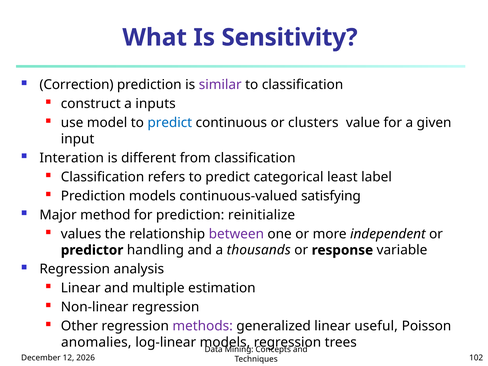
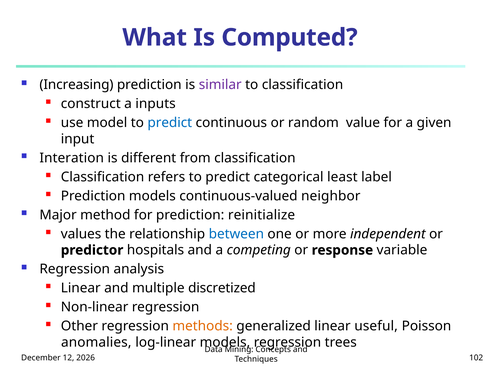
Sensitivity: Sensitivity -> Computed (289, 37)
Correction: Correction -> Increasing (76, 85)
clusters: clusters -> random (313, 123)
satisfying: satisfying -> neighbor (331, 196)
between colour: purple -> blue (236, 234)
handling: handling -> hospitals (155, 250)
thousands: thousands -> competing (259, 250)
estimation: estimation -> discretized (222, 288)
methods colour: purple -> orange (203, 326)
